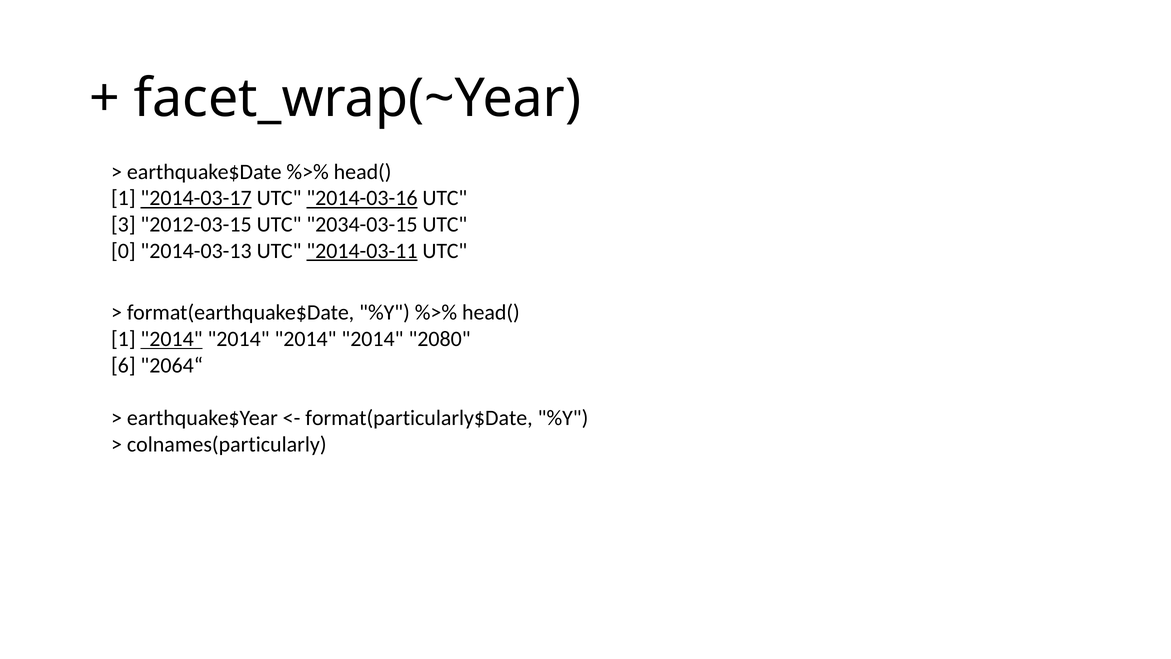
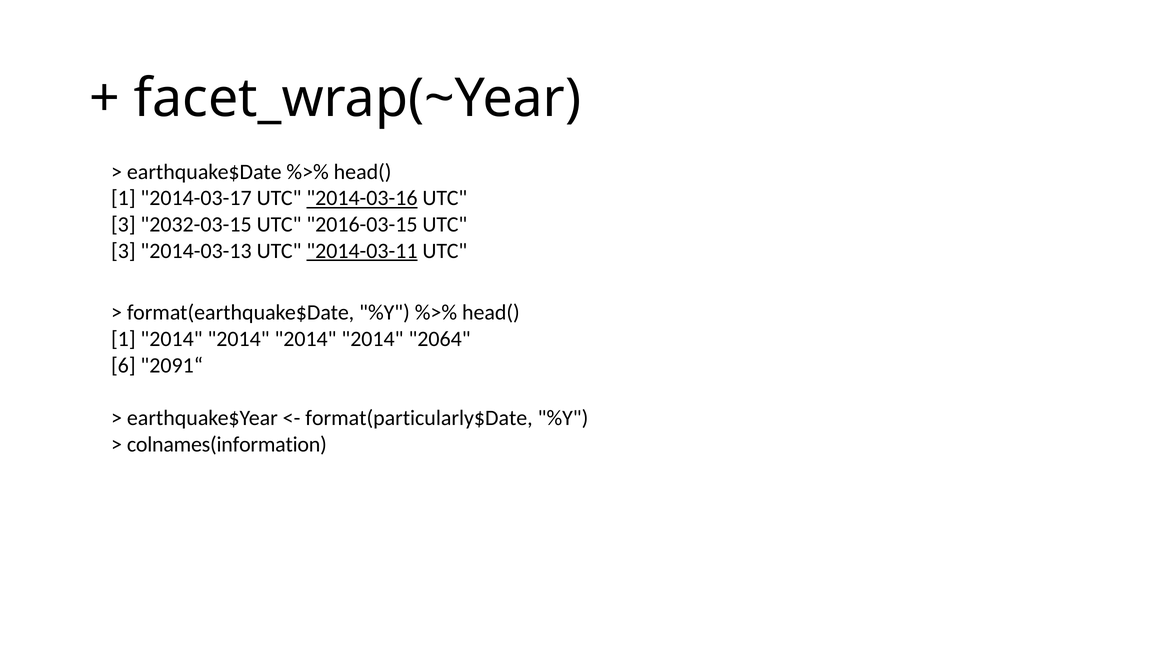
2014-03-17 underline: present -> none (196, 198)
2012-03-15: 2012-03-15 -> 2032-03-15 (196, 224)
2034-03-15: 2034-03-15 -> 2016-03-15 (362, 224)
0: 0 -> 3 (123, 251)
2014 underline: present -> none (172, 339)
2080: 2080 -> 2064 (440, 339)
2064“: 2064“ -> 2091“ (172, 365)
colnames(particularly: colnames(particularly -> colnames(information (227, 444)
